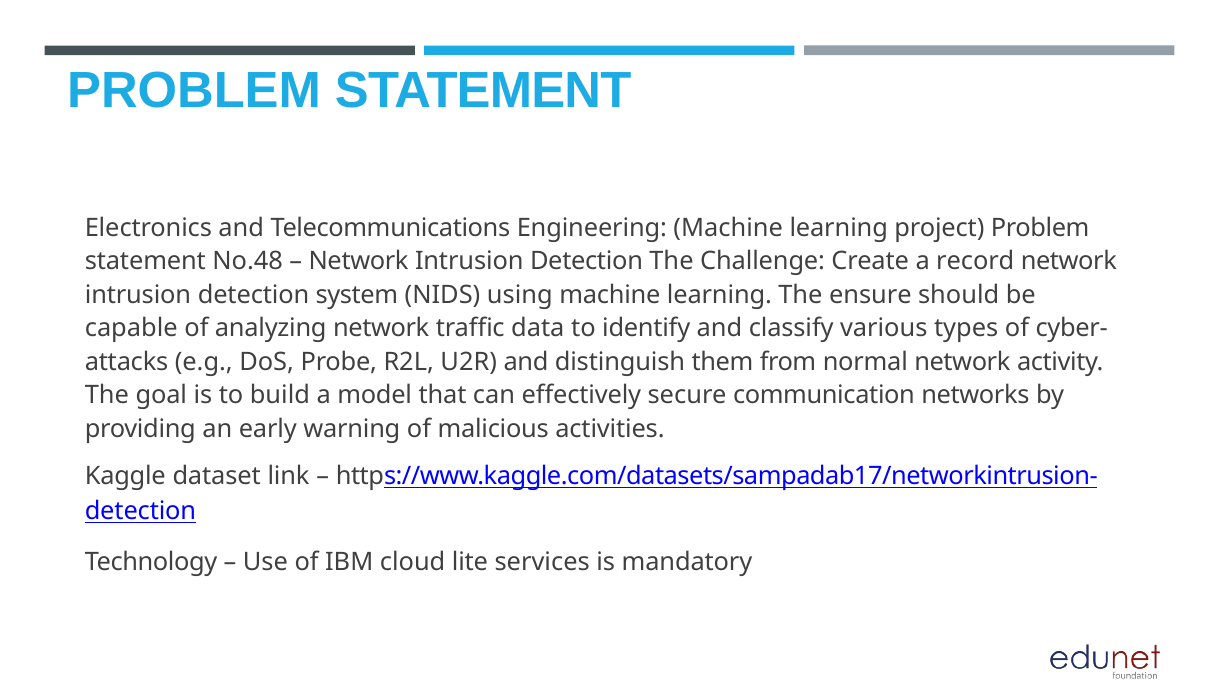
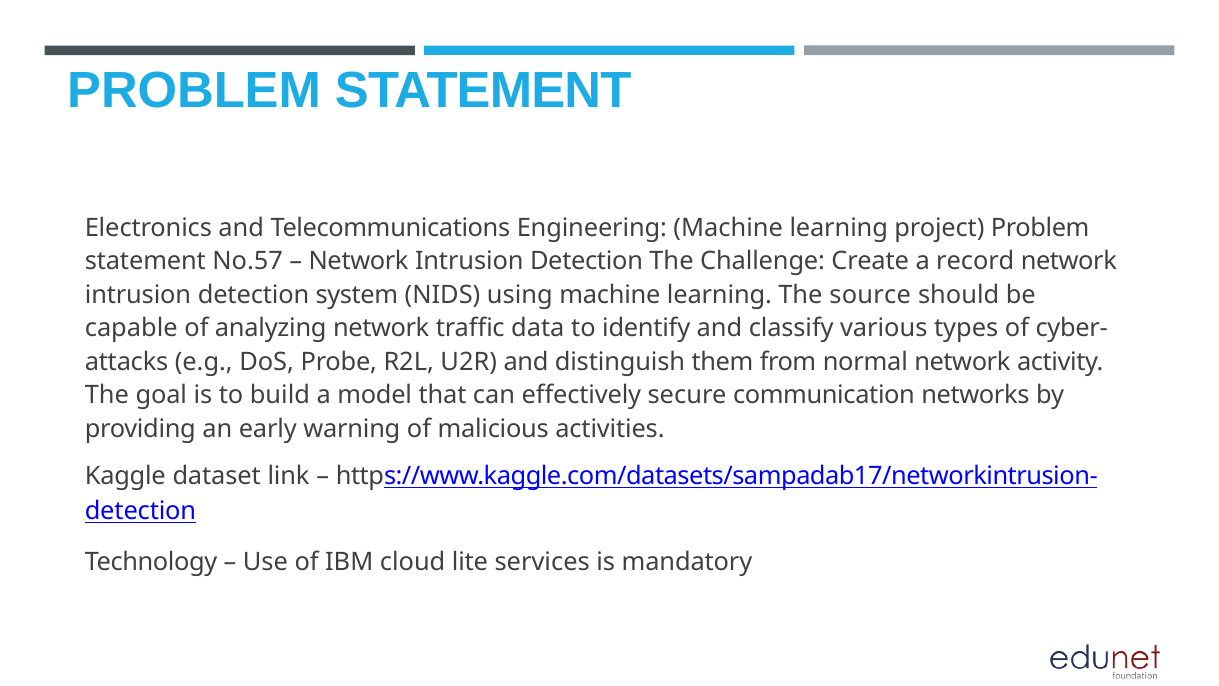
No.48: No.48 -> No.57 (248, 261)
ensure: ensure -> source (870, 295)
